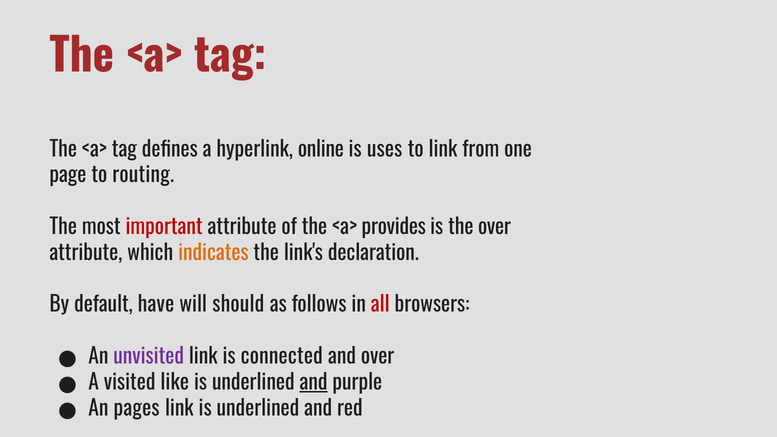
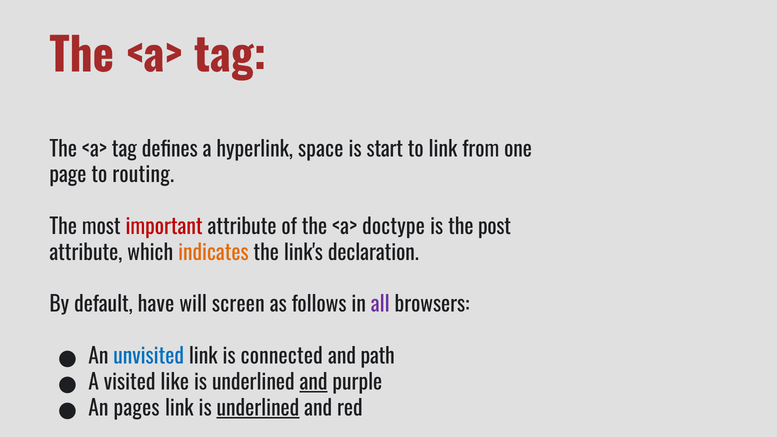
online: online -> space (321, 149)
uses: uses -> start (385, 149)
provides: provides -> doctype (394, 227)
the over: over -> post (494, 227)
should: should -> screen (238, 305)
all colour: red -> purple (380, 305)
unvisited colour: purple -> blue (149, 357)
and over: over -> path (378, 357)
underlined underline: none -> present (258, 409)
